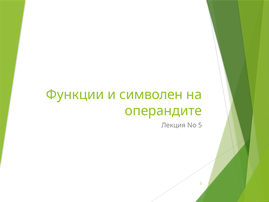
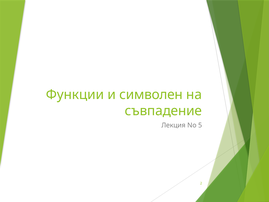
операндите: операндите -> съвпадение (163, 111)
